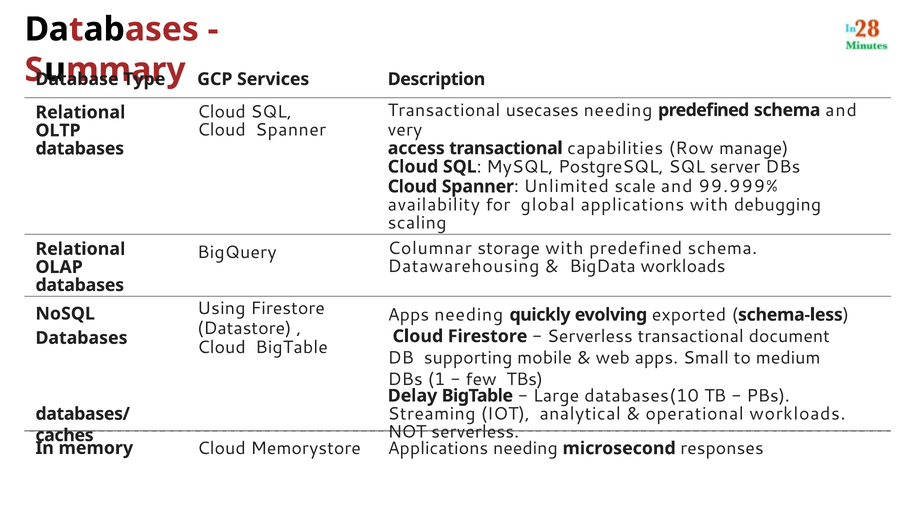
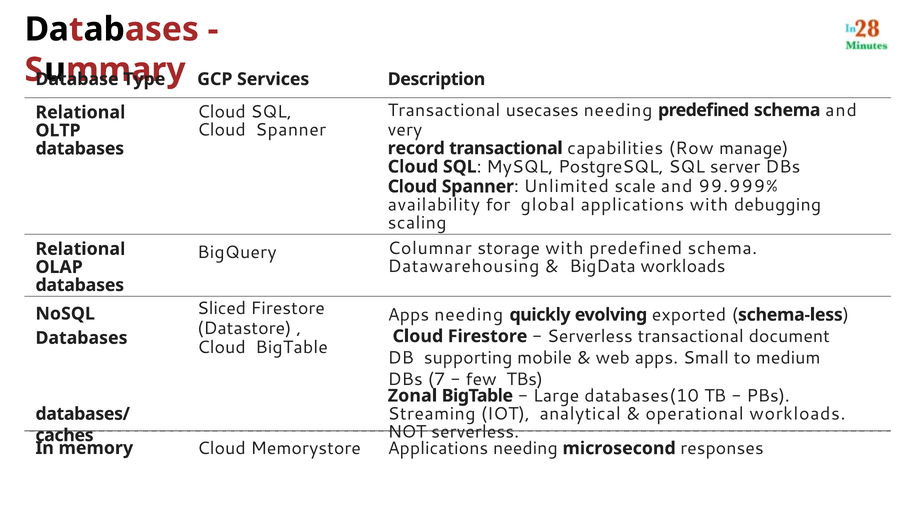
access: access -> record (416, 148)
Using: Using -> Sliced (222, 308)
1: 1 -> 7 (437, 379)
Delay: Delay -> Zonal (412, 395)
